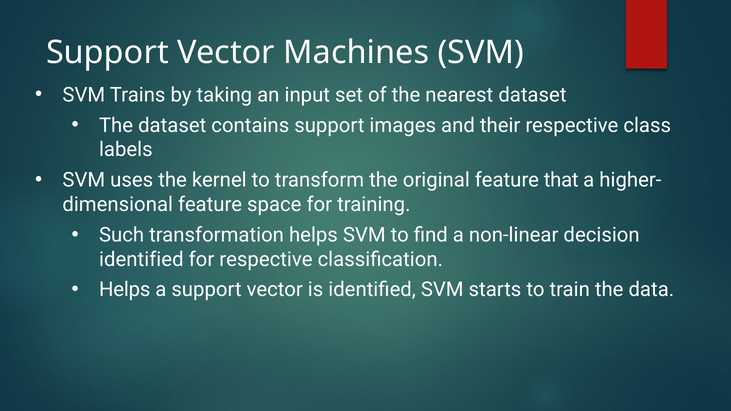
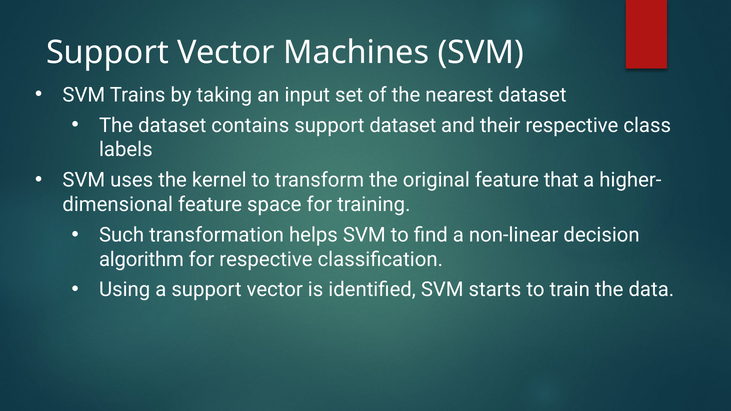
support images: images -> dataset (403, 125)
identified: identified -> algorithm (141, 259)
Helps: Helps -> Using (125, 290)
